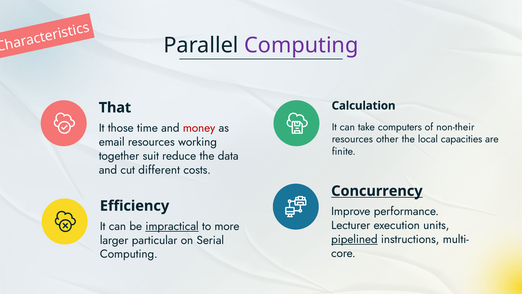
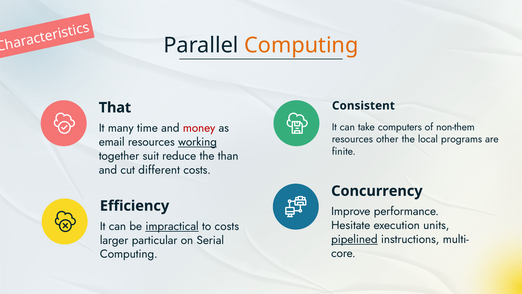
Computing colour: purple -> orange (301, 45)
Calculation: Calculation -> Consistent (363, 106)
non-their: non-their -> non-them (455, 127)
those: those -> many (121, 128)
capacities: capacities -> programs (462, 139)
working underline: none -> present (197, 142)
data: data -> than (228, 156)
Concurrency underline: present -> none (377, 191)
Lecturer: Lecturer -> Hesitate (351, 225)
to more: more -> costs (227, 226)
